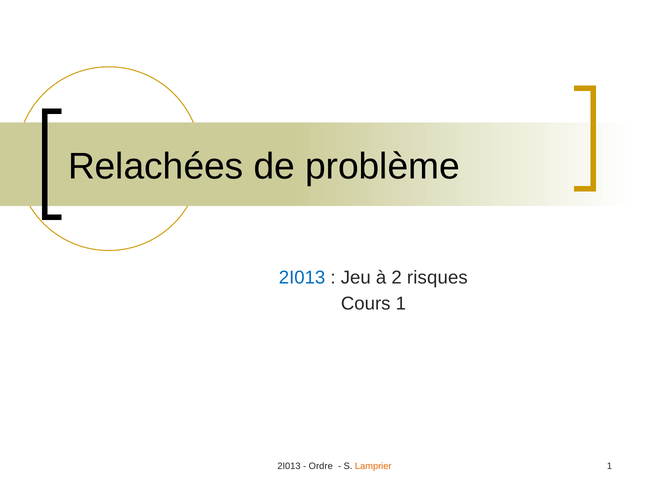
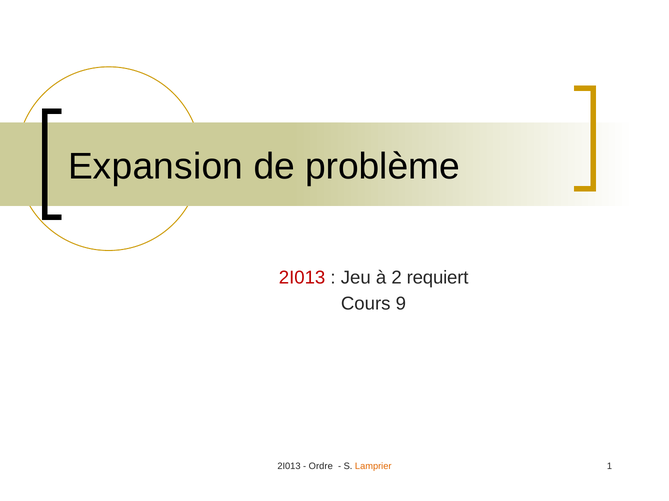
Relachées: Relachées -> Expansion (156, 167)
2I013 colour: blue -> red (302, 278)
risques: risques -> requiert (438, 278)
Cours 1: 1 -> 9 (401, 304)
